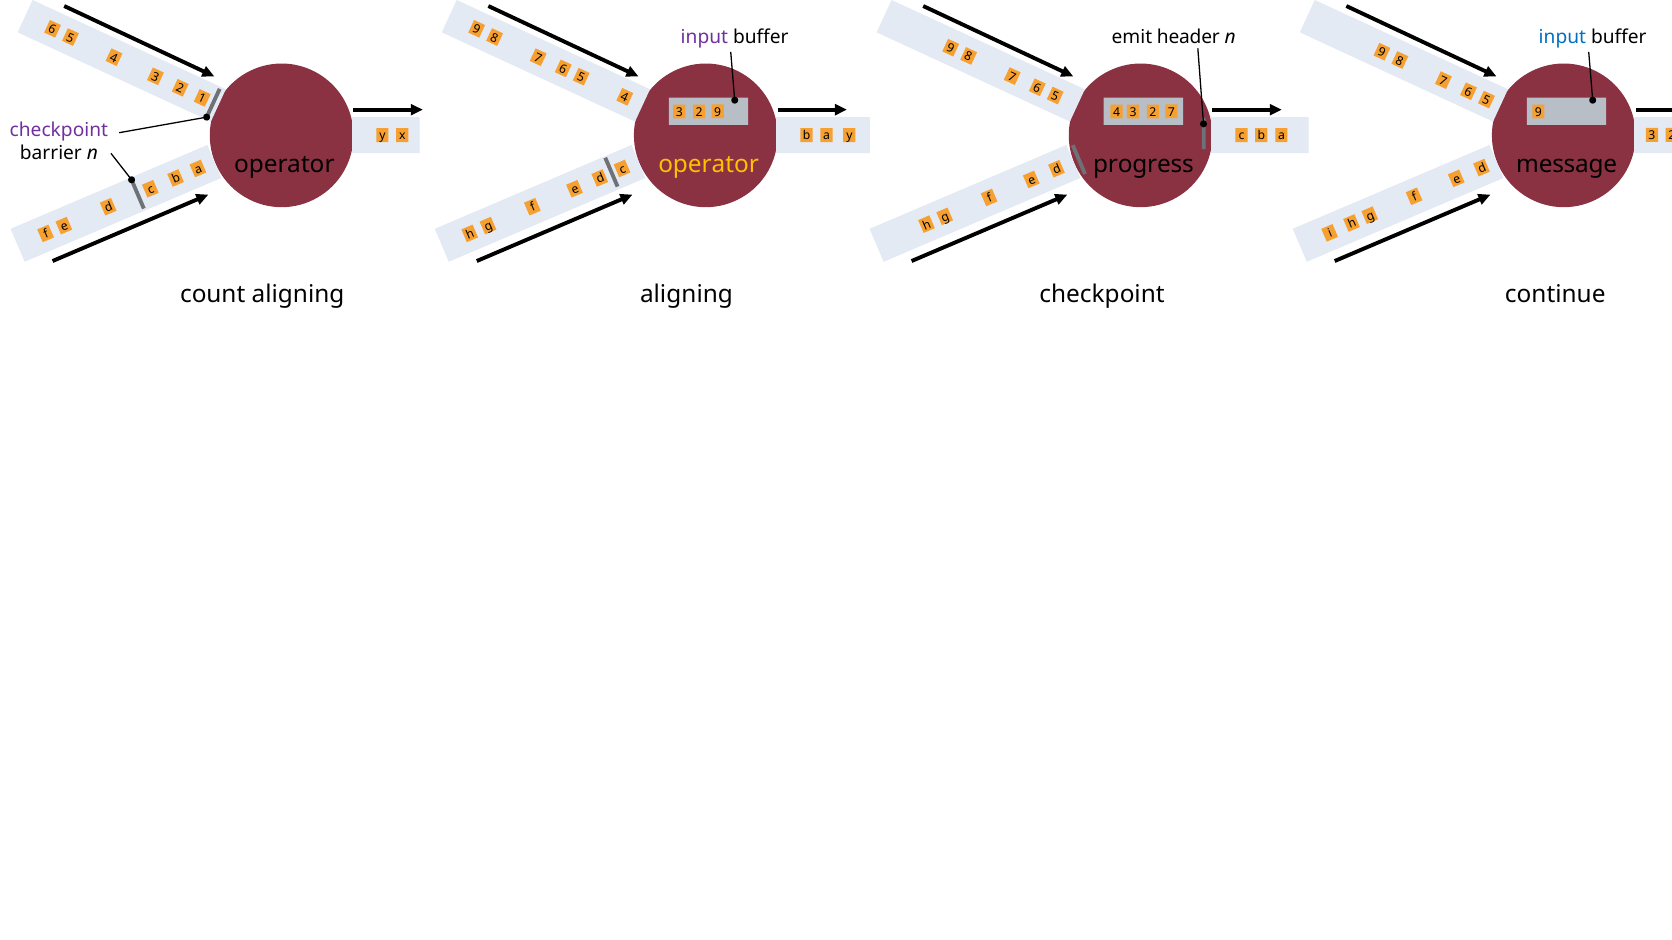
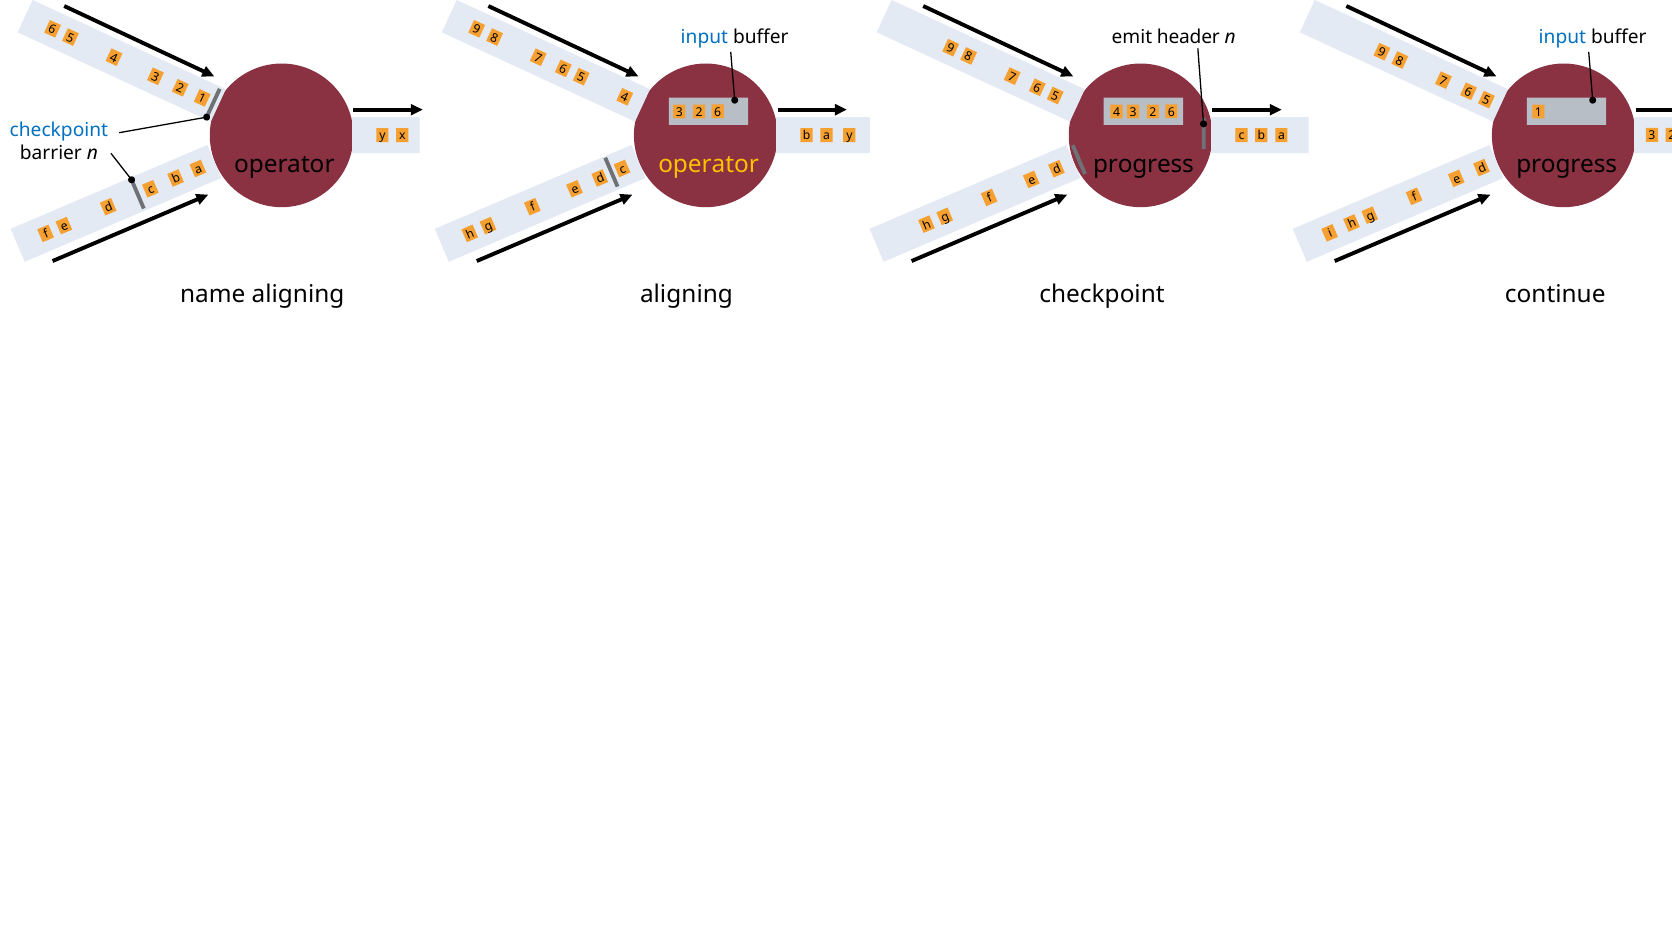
input colour: purple -> blue (704, 37)
9: 9 -> 6 (718, 112)
7: 7 -> 6 (1171, 112)
4 9: 9 -> 1 (1538, 112)
checkpoint colour: purple -> blue (59, 130)
message: message -> progress (1567, 165)
count: count -> name (213, 295)
